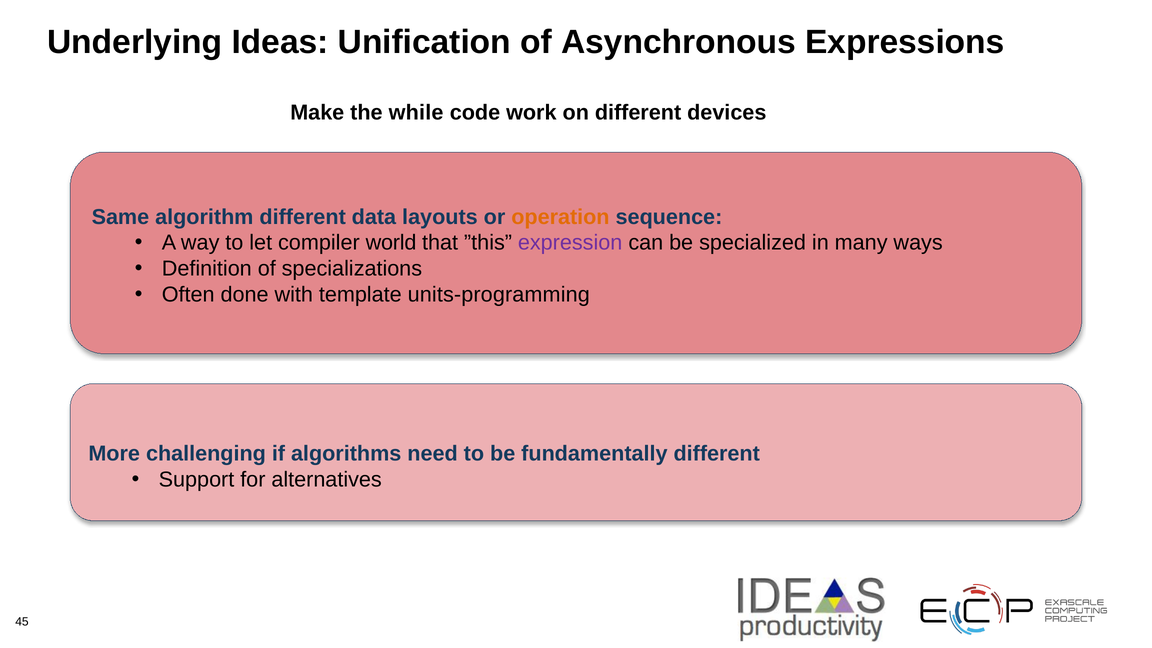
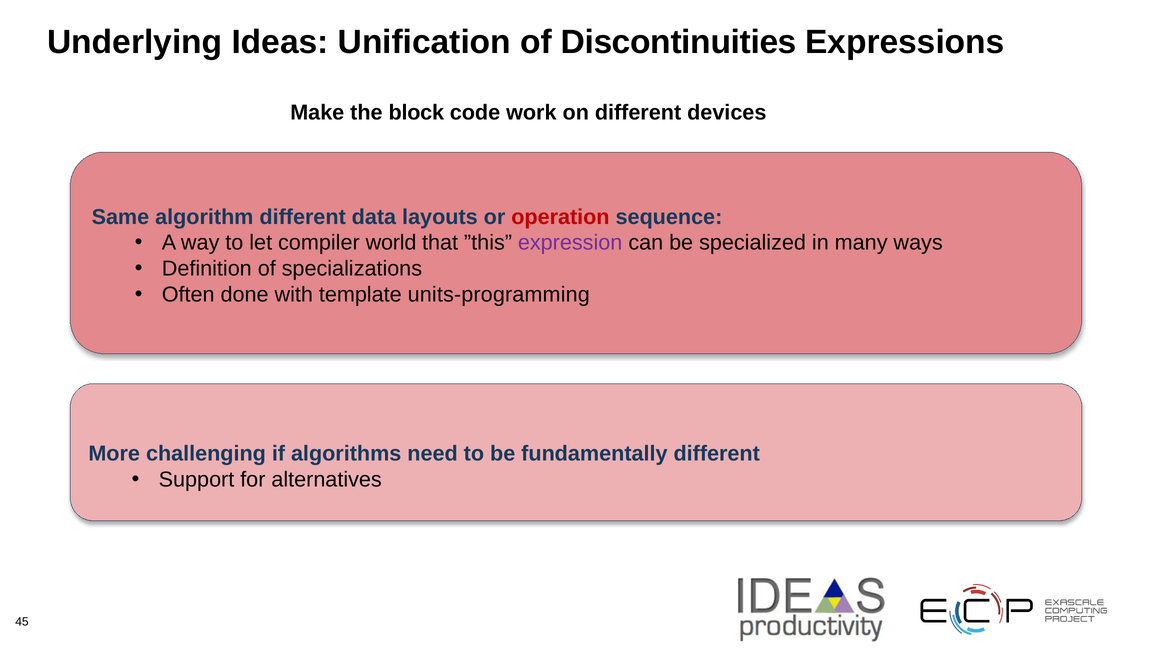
Asynchronous: Asynchronous -> Discontinuities (679, 42)
while: while -> block (416, 113)
operation colour: orange -> red (560, 217)
